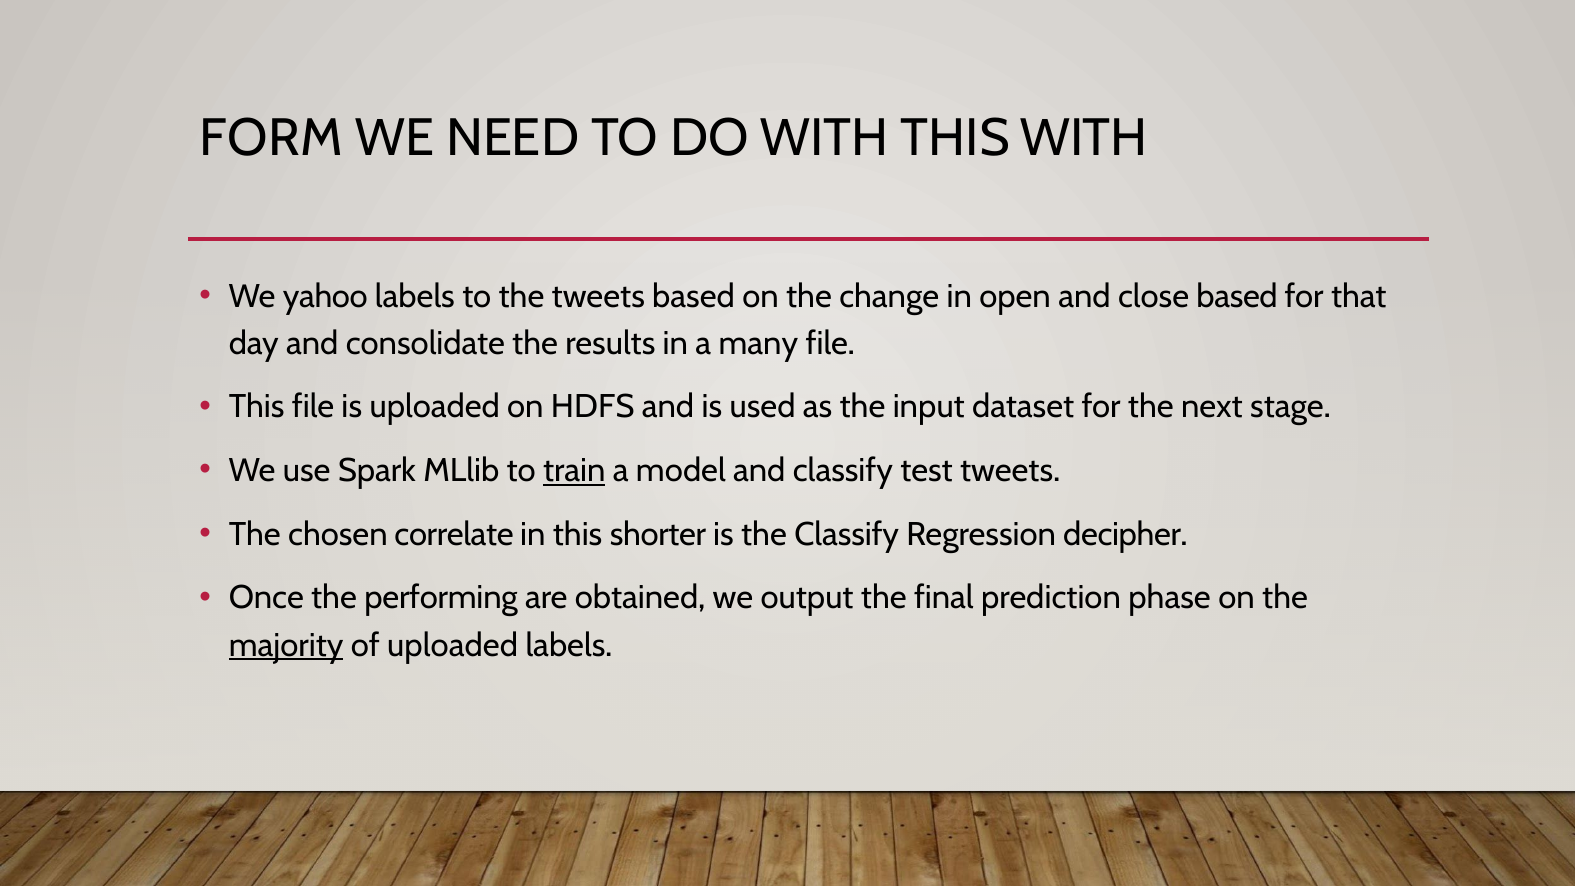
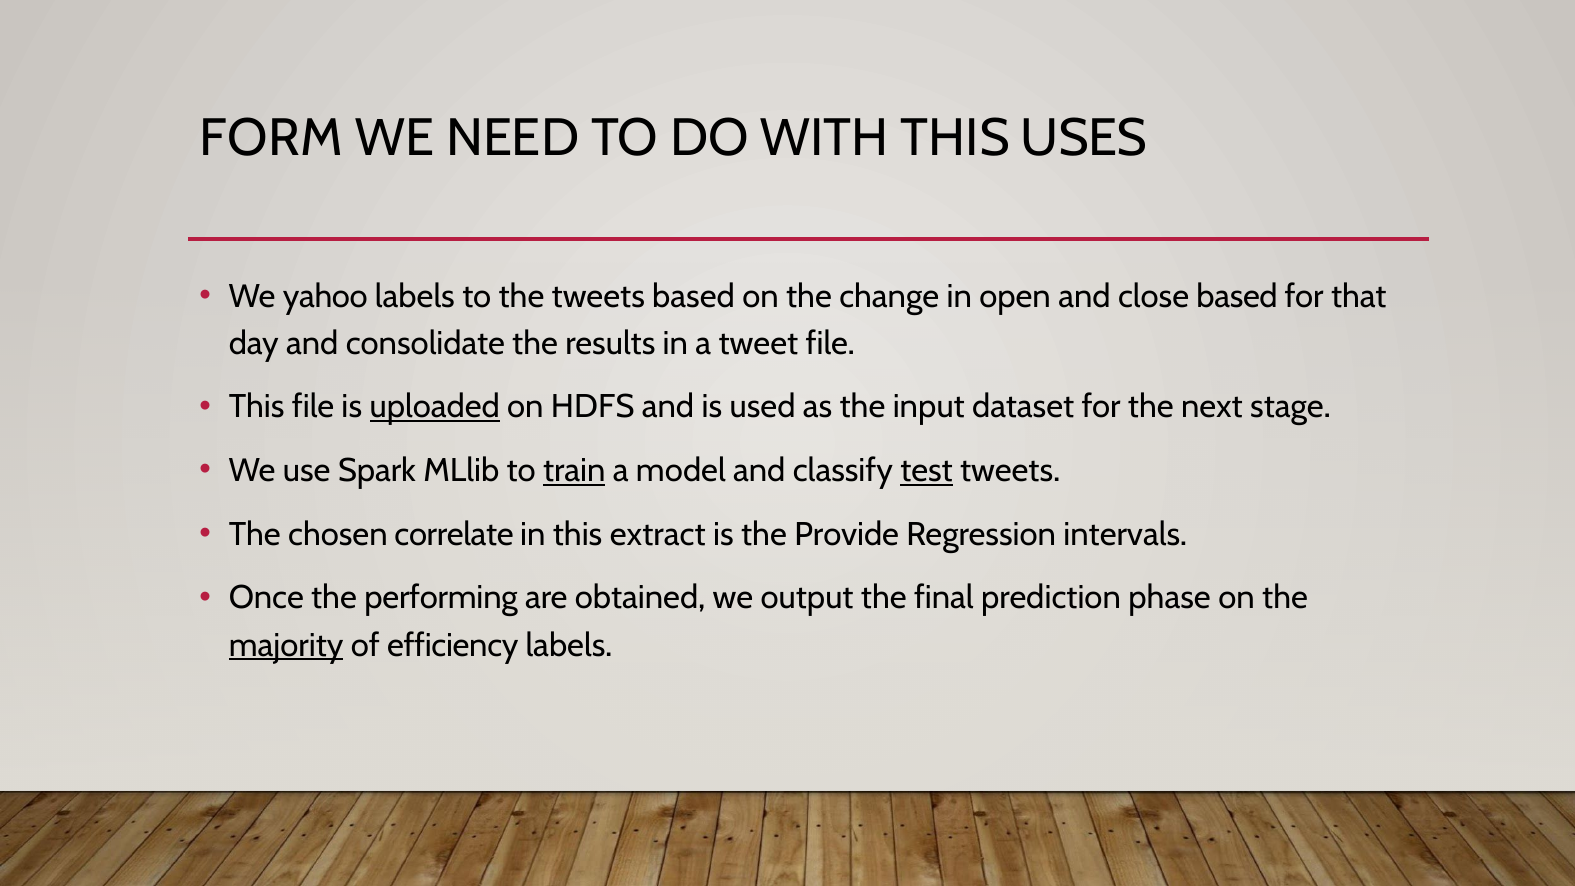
THIS WITH: WITH -> USES (1084, 138)
many: many -> tweet (758, 343)
uploaded underline: none -> present (435, 407)
test underline: none -> present (927, 471)
shorter: shorter -> extract (658, 534)
the Classify: Classify -> Provide (847, 534)
decipher: decipher -> intervals (1125, 534)
of uploaded: uploaded -> efficiency (453, 645)
